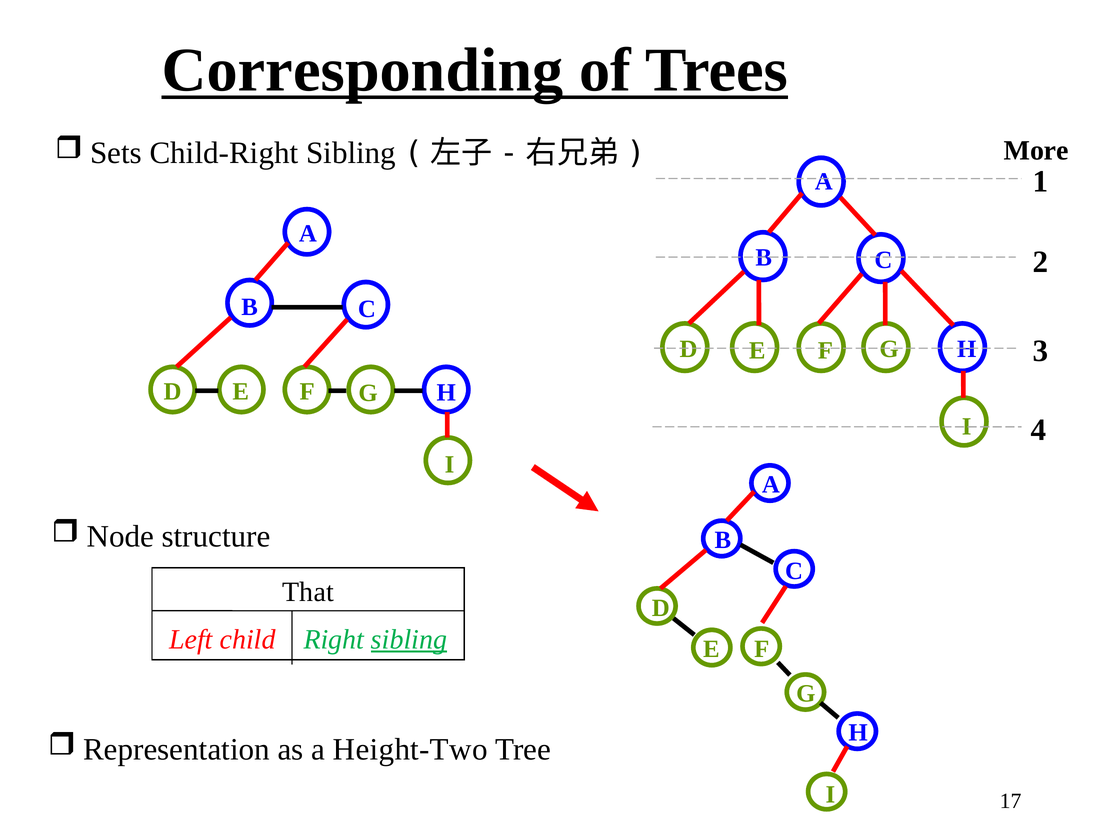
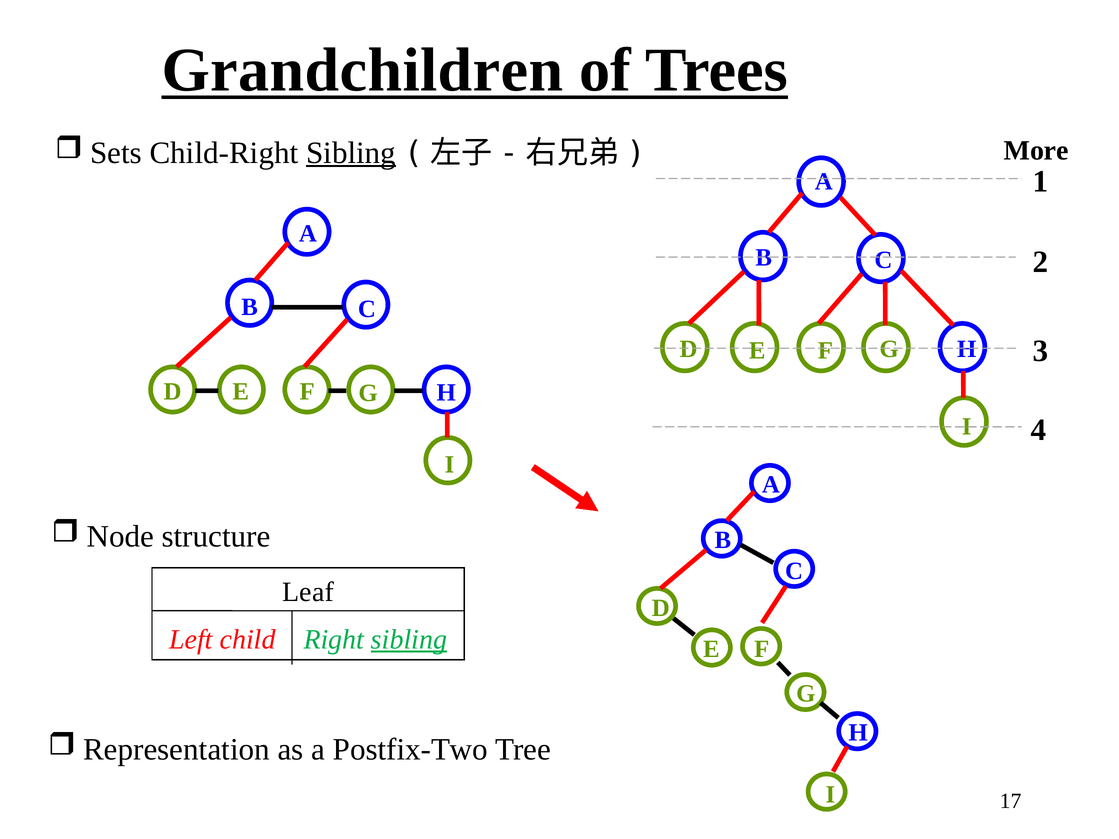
Corresponding: Corresponding -> Grandchildren (362, 70)
Sibling underline: none -> present (351, 153)
That: That -> Leaf (308, 592)
Height-Two: Height-Two -> Postfix-Two (410, 750)
